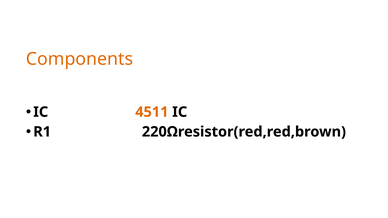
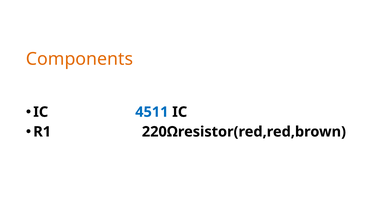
4511 colour: orange -> blue (152, 112)
